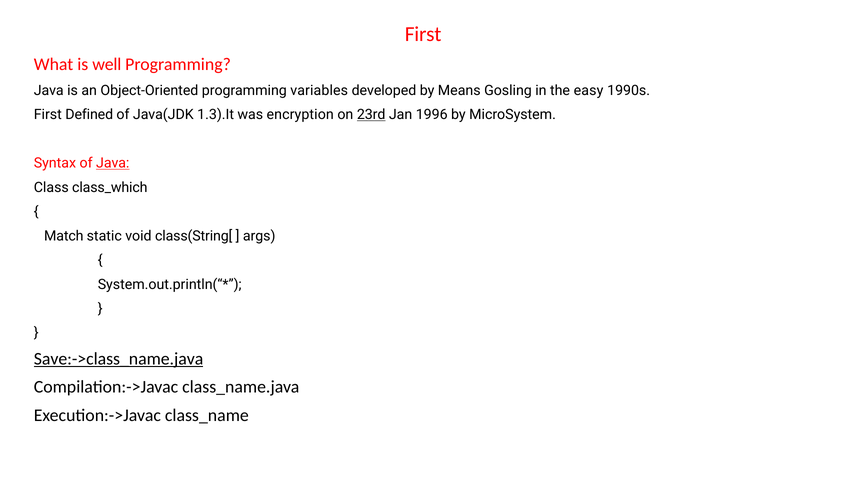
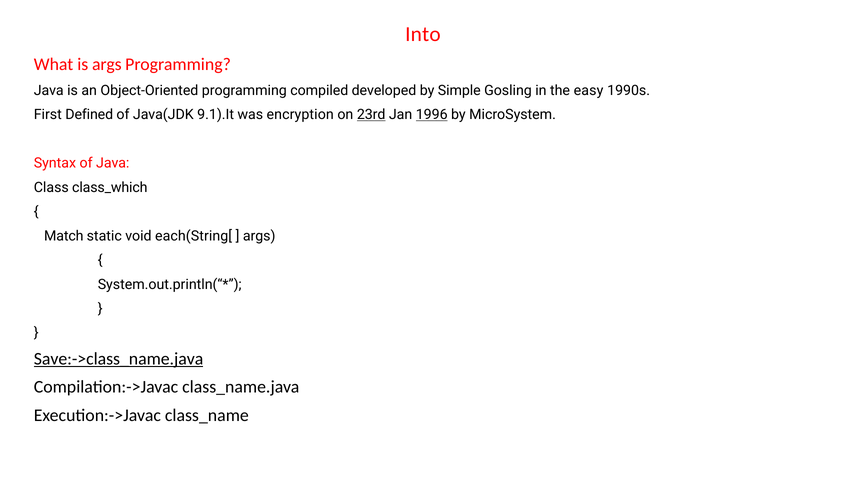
First: First -> Into (423, 34)
is well: well -> args (107, 64)
variables: variables -> compiled (319, 90)
Means: Means -> Simple (459, 90)
1.3).It: 1.3).It -> 9.1).It (216, 115)
1996 underline: none -> present (432, 115)
Java underline: present -> none (113, 163)
class(String[: class(String[ -> each(String[ (194, 236)
